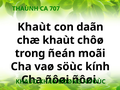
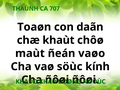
Khaùt: Khaùt -> Toaøn (34, 27)
trong: trong -> maùt (30, 53)
moãi: moãi -> vaøo (92, 53)
